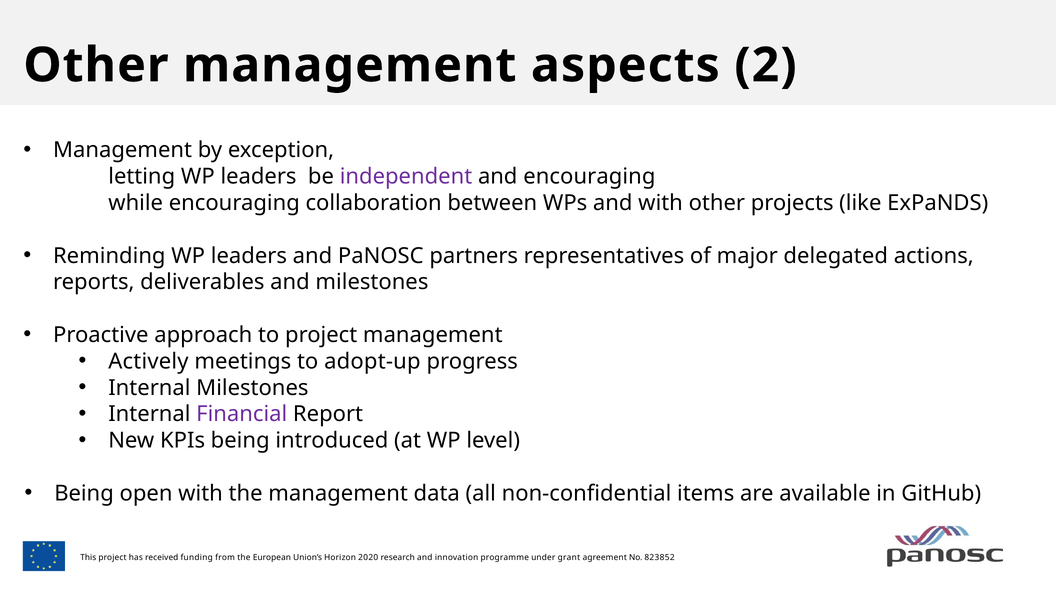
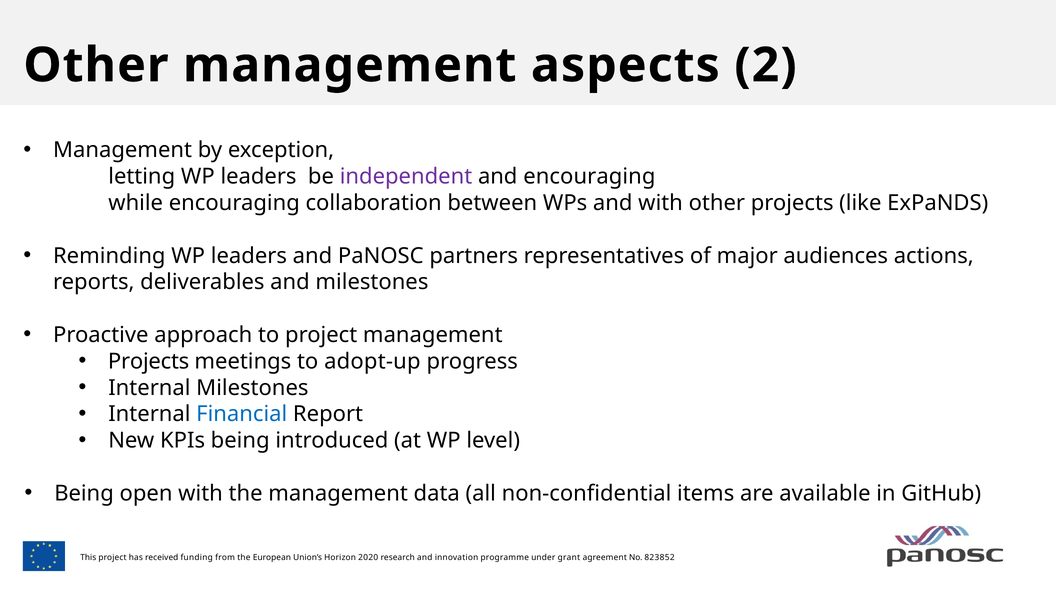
delegated: delegated -> audiences (836, 256)
Actively: Actively -> Projects (149, 361)
Financial colour: purple -> blue (242, 414)
